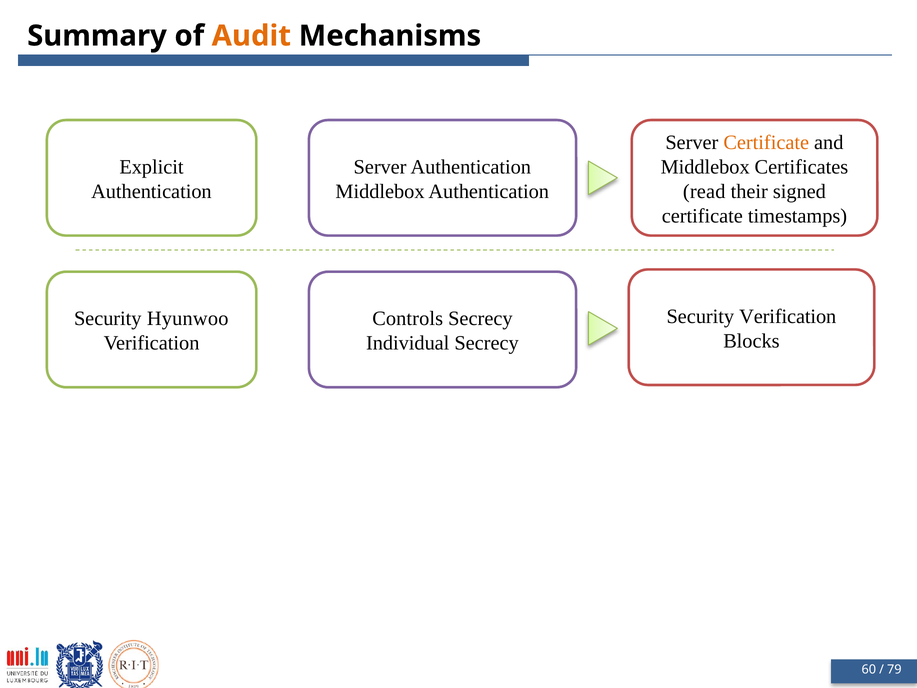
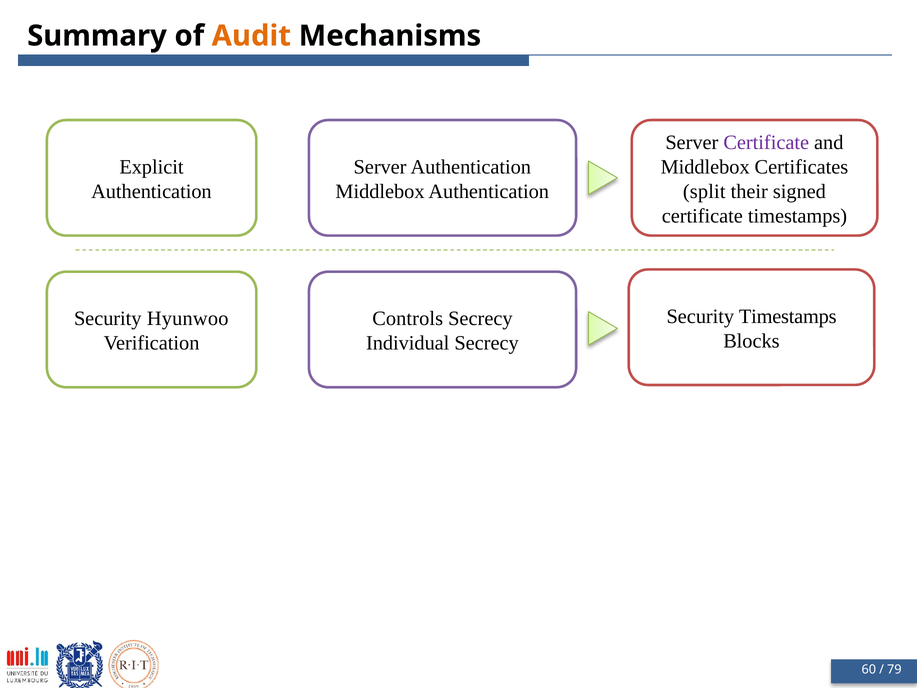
Certificate colour: orange -> purple (766, 142)
read: read -> split (704, 191)
Security Verification: Verification -> Timestamps (788, 316)
